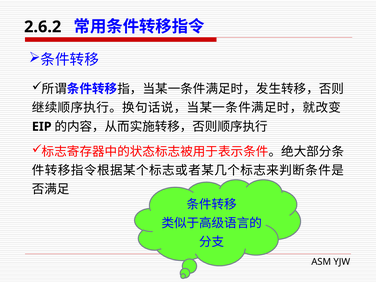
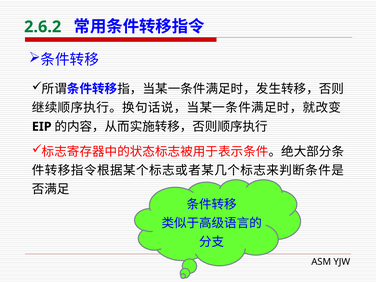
2.6.2 colour: black -> green (43, 27)
